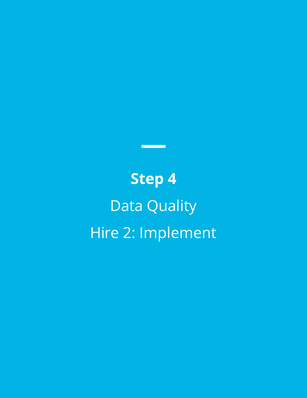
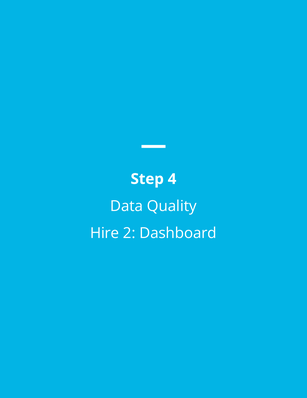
Implement: Implement -> Dashboard (178, 233)
